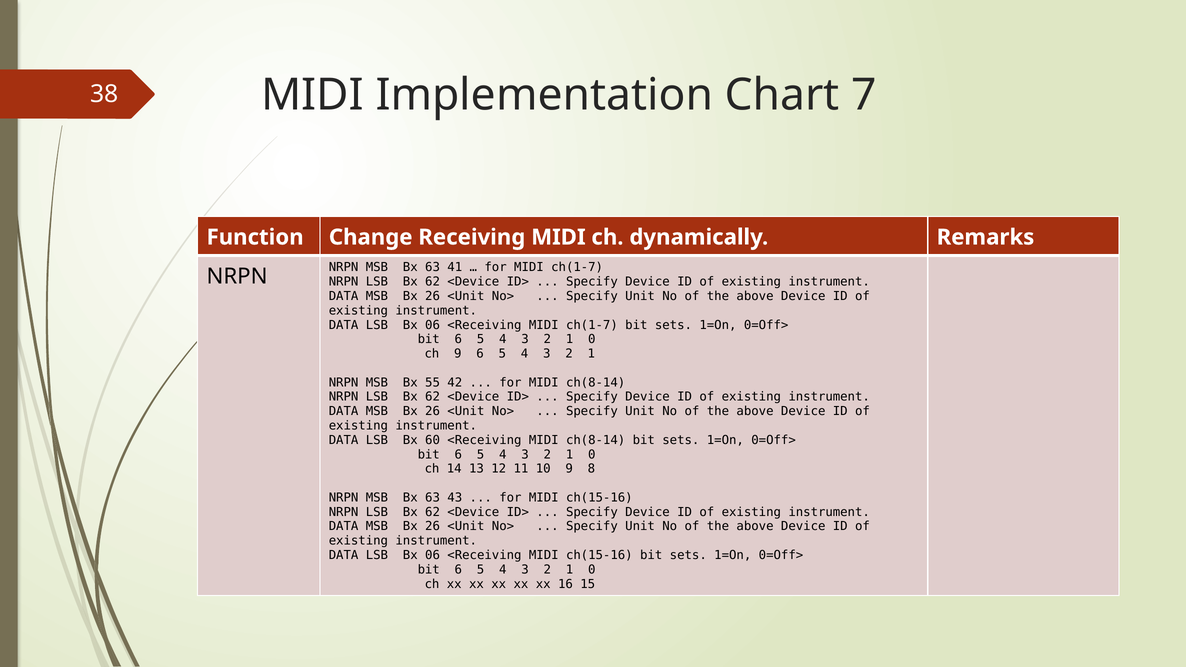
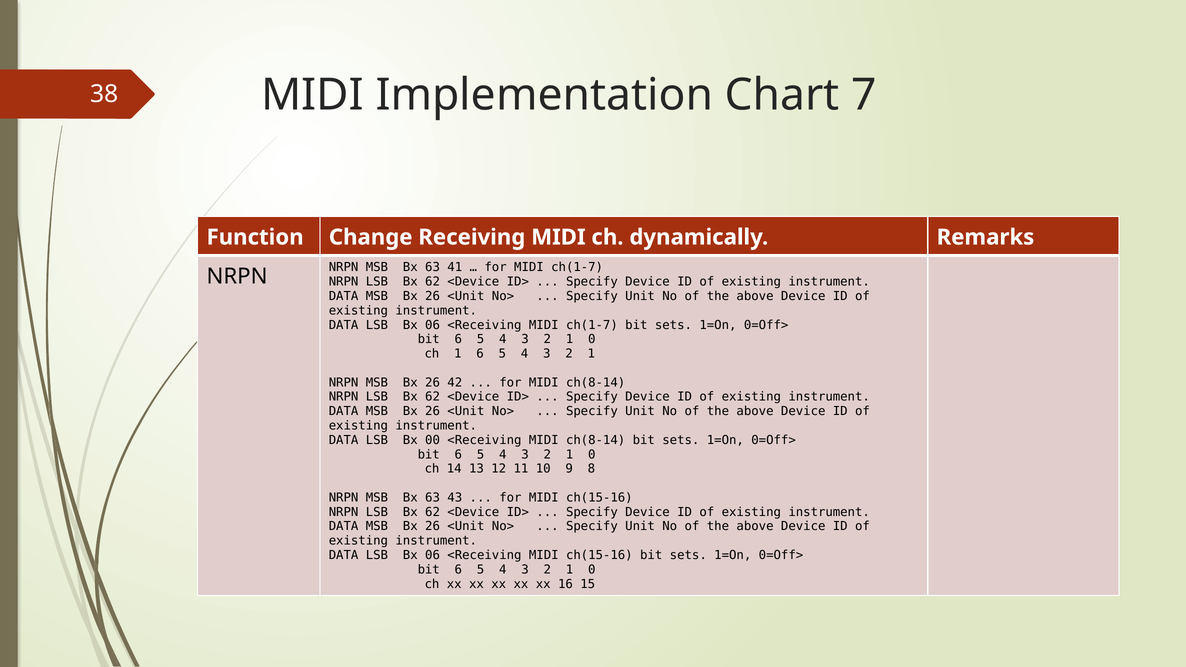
ch 9: 9 -> 1 (458, 354)
NRPN MSB Bx 55: 55 -> 26 (433, 383)
60: 60 -> 00 (433, 440)
